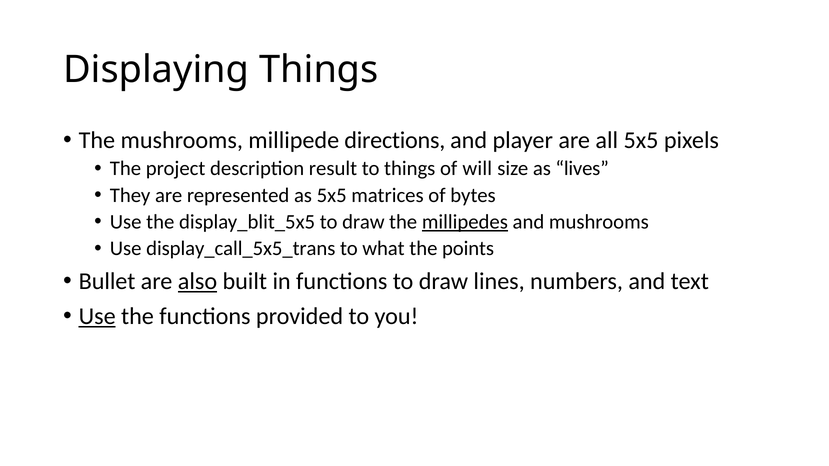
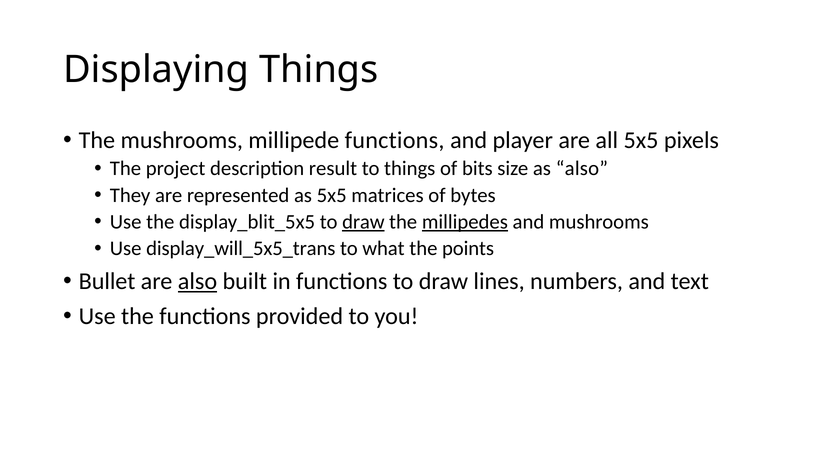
millipede directions: directions -> functions (395, 140)
will: will -> bits (477, 169)
as lives: lives -> also (582, 169)
draw underline: none -> present (363, 222)
display_call_5x5_trans: display_call_5x5_trans -> display_will_5x5_trans (241, 249)
Use underline: present -> none (97, 316)
